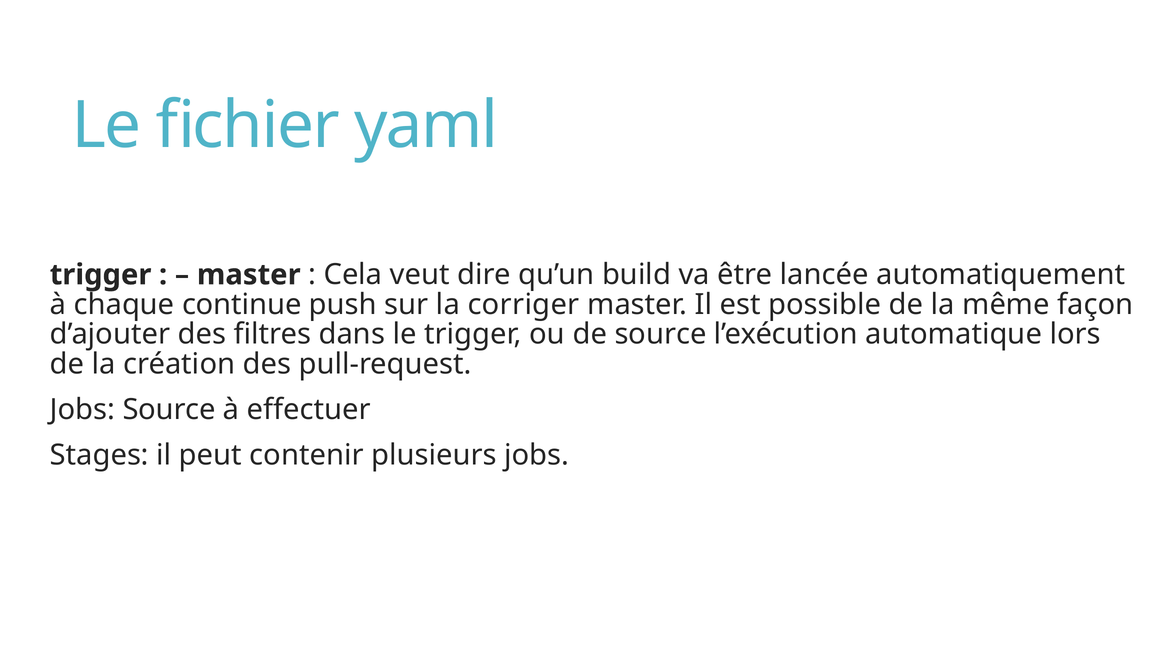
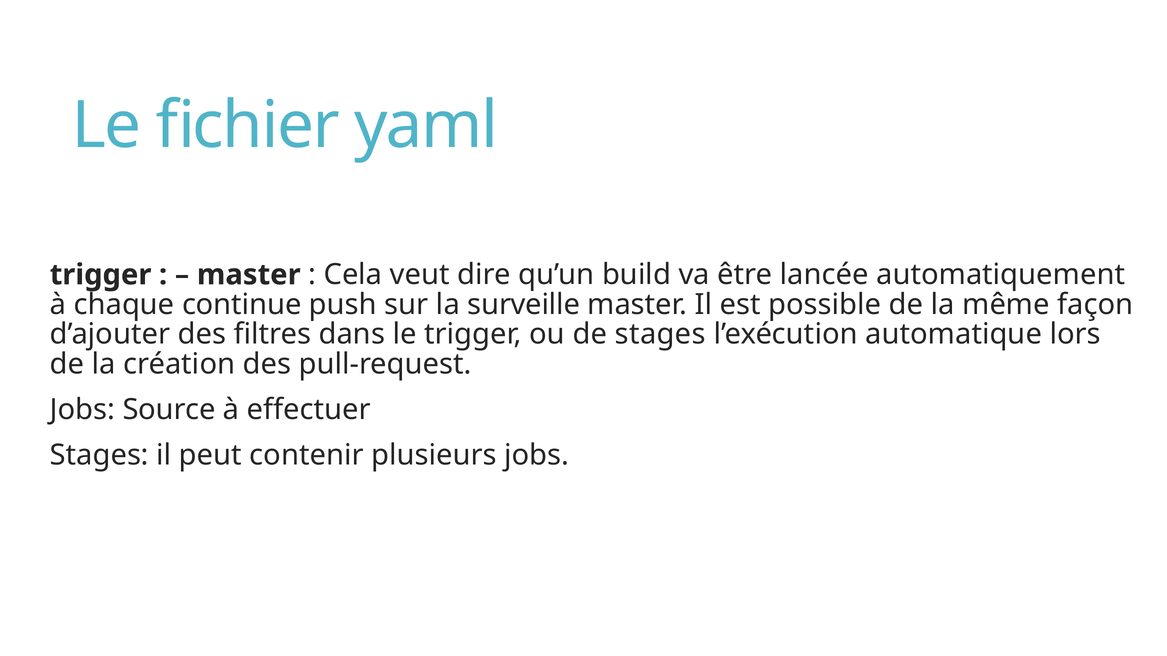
corriger: corriger -> surveille (524, 305)
de source: source -> stages (660, 334)
